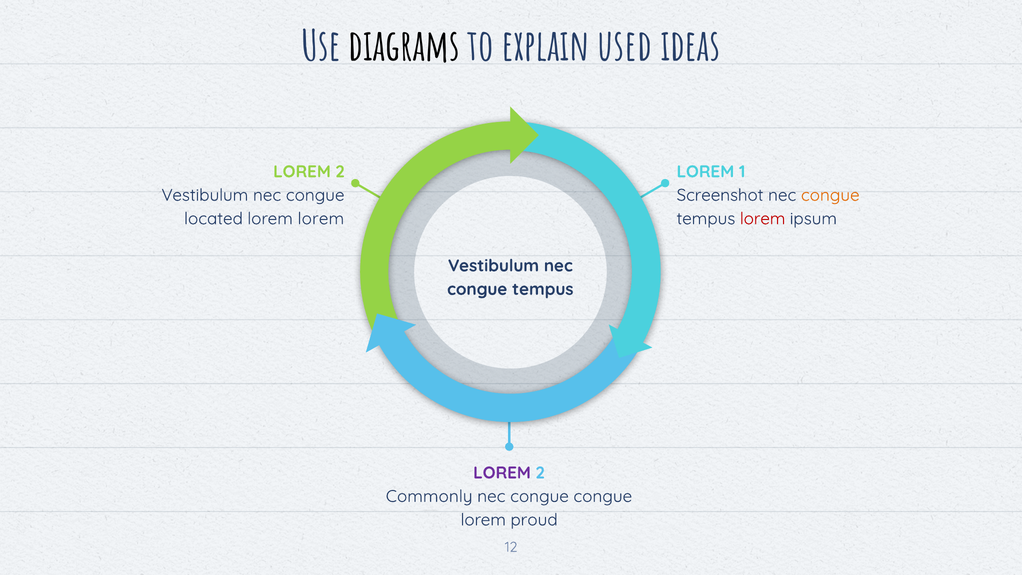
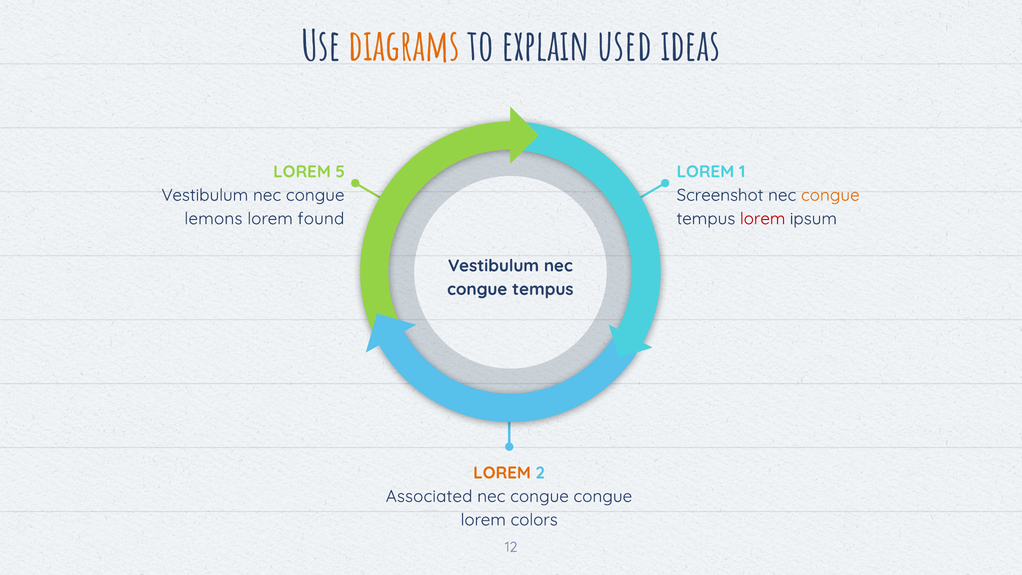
diagrams colour: black -> orange (404, 47)
2: 2 -> 5 (340, 172)
located: located -> lemons (213, 219)
lorem: lorem -> found (321, 219)
LOREM colour: purple -> orange (502, 473)
Commonly: Commonly -> Associated (429, 496)
proud: proud -> colors (534, 520)
